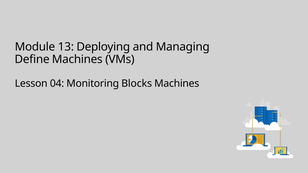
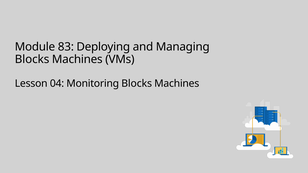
13: 13 -> 83 (66, 47)
Define: Define -> Blocks (32, 59)
